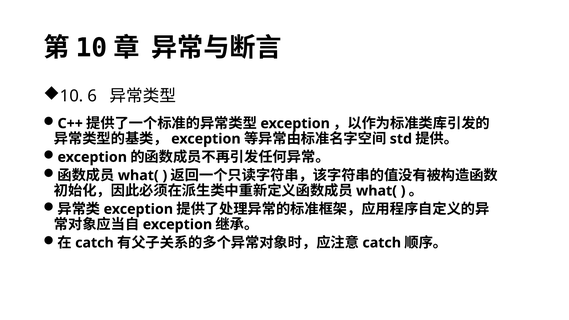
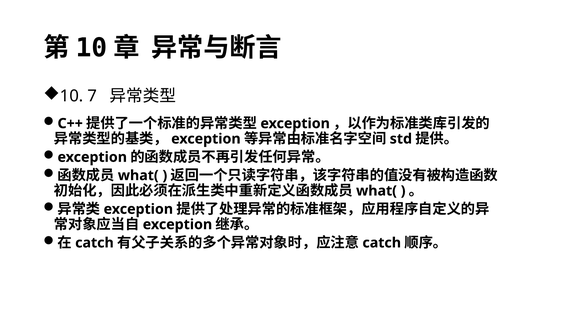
6: 6 -> 7 (92, 96)
